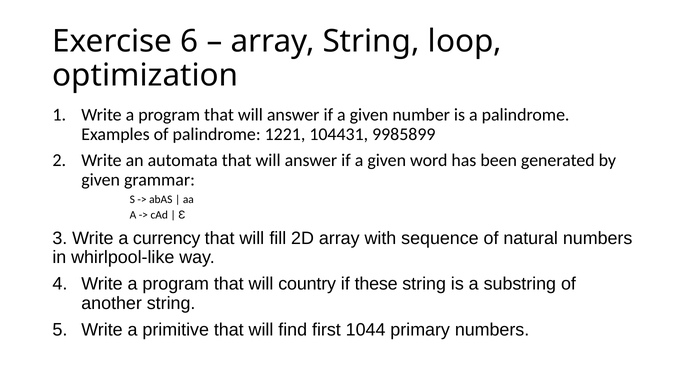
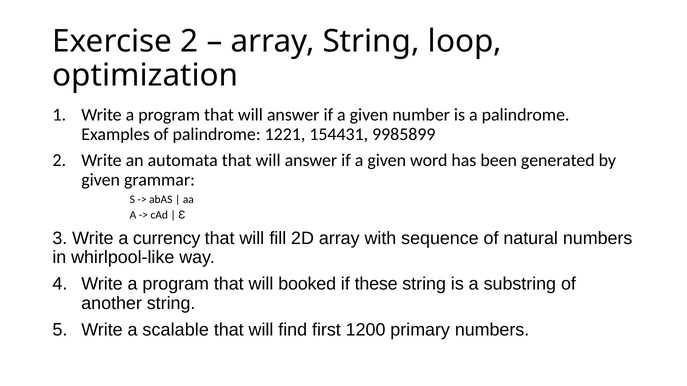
Exercise 6: 6 -> 2 (189, 41)
104431: 104431 -> 154431 (339, 134)
country: country -> booked (307, 284)
primitive: primitive -> scalable (176, 330)
1044: 1044 -> 1200 (366, 330)
